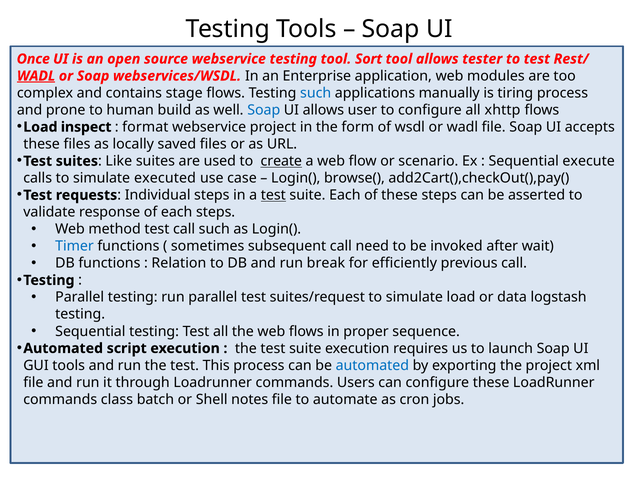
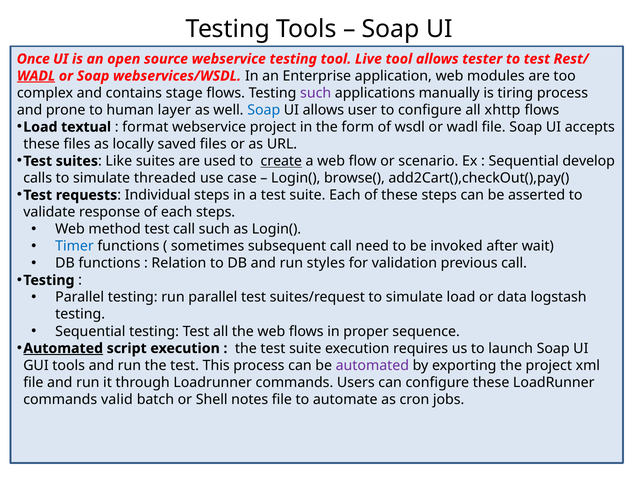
Sort: Sort -> Live (368, 59)
such colour: blue -> purple (316, 93)
build: build -> layer (174, 110)
inspect: inspect -> textual (86, 127)
execute: execute -> develop (589, 161)
executed: executed -> threaded (165, 178)
test underline: present -> none (273, 195)
break: break -> styles (326, 263)
efficiently: efficiently -> validation (404, 263)
Automated underline: none -> present (63, 349)
automated colour: blue -> purple (372, 366)
class: class -> valid (117, 400)
